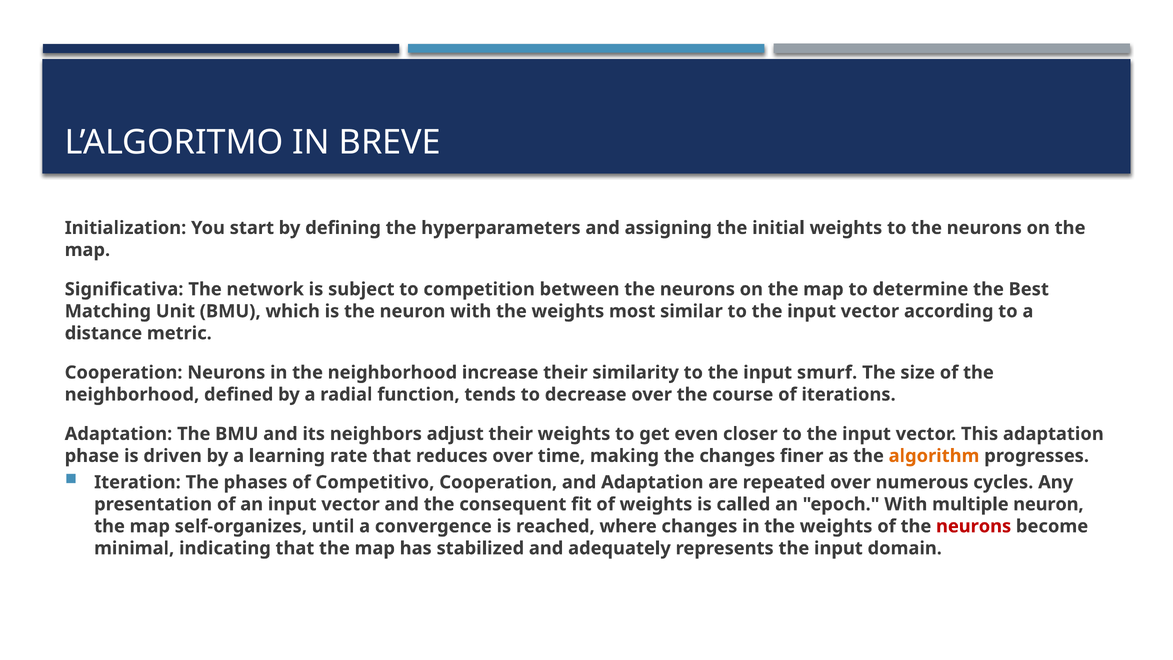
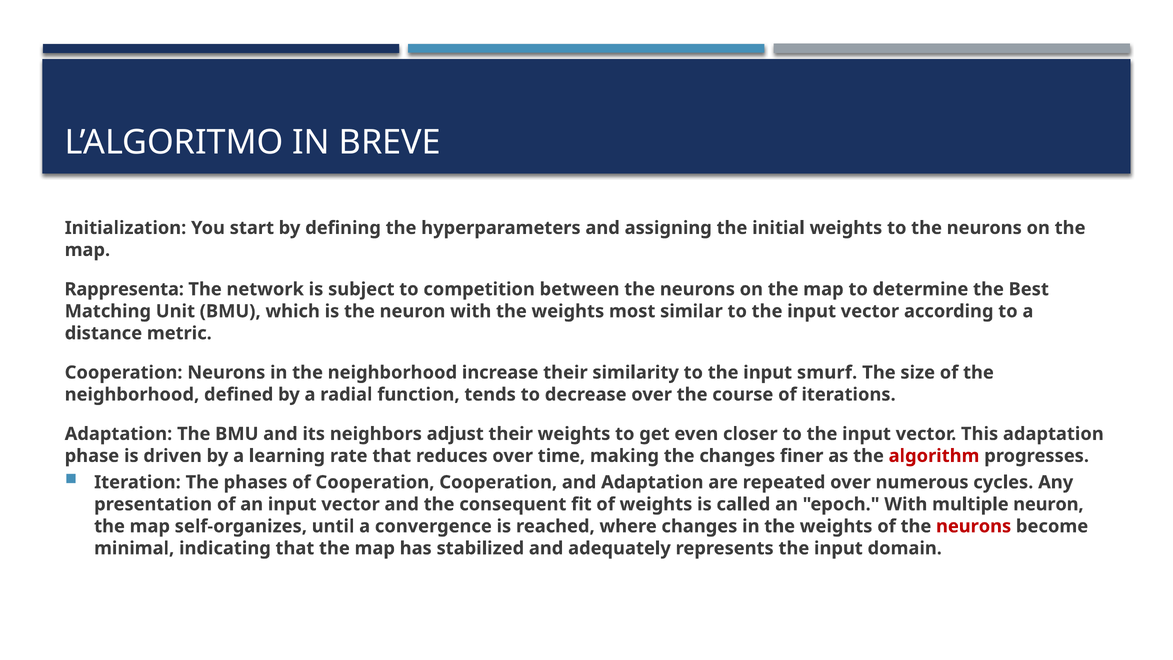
Significativa: Significativa -> Rappresenta (124, 289)
algorithm colour: orange -> red (934, 456)
of Competitivo: Competitivo -> Cooperation (375, 482)
